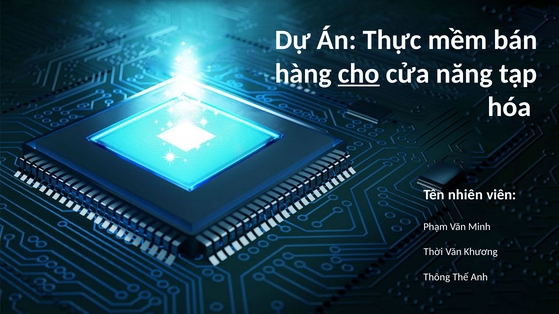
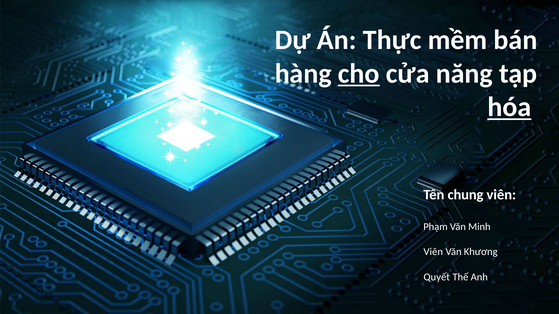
hóa underline: none -> present (509, 107)
nhiên: nhiên -> chung (466, 195)
Thời: Thời -> Viên (433, 252)
Thông: Thông -> Quyết (437, 277)
